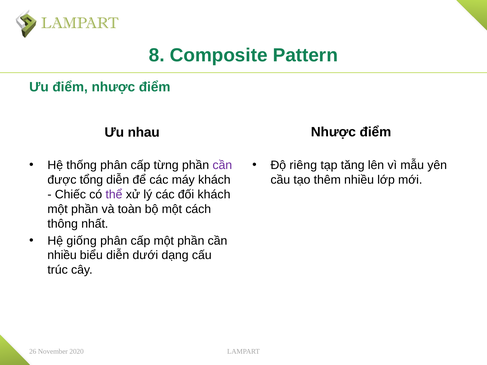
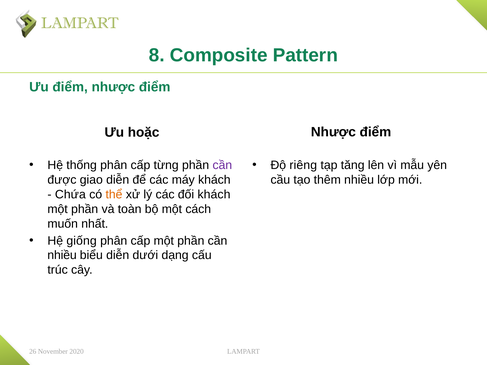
nhau: nhau -> hoặc (144, 132)
tổng: tổng -> giao (91, 180)
Chiếc: Chiếc -> Chứa (70, 195)
thể colour: purple -> orange (114, 195)
thông: thông -> muốn (63, 224)
